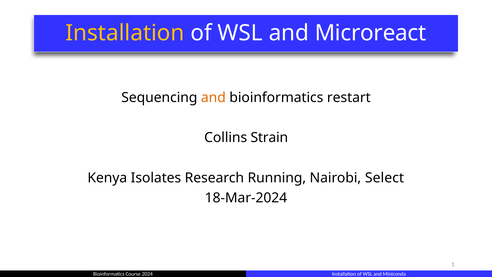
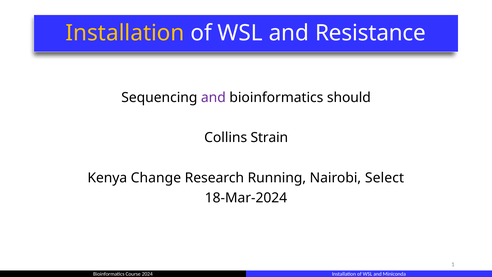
Microreact: Microreact -> Resistance (371, 33)
and colour: orange -> purple (213, 97)
restart: restart -> should (349, 97)
Isolates: Isolates -> Change (156, 178)
